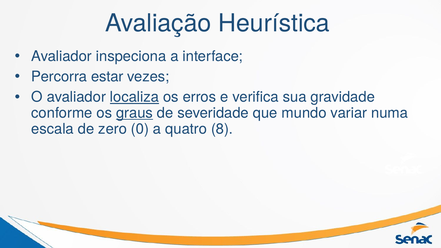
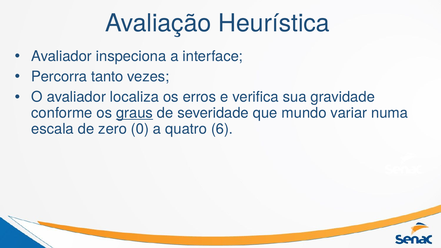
estar: estar -> tanto (107, 77)
localiza underline: present -> none (135, 97)
8: 8 -> 6 (222, 129)
